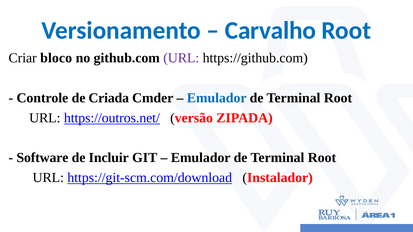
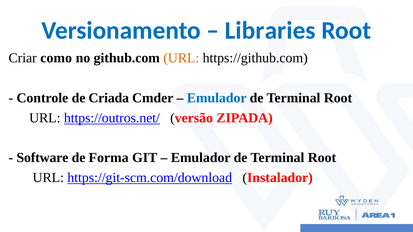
Carvalho: Carvalho -> Libraries (270, 30)
bloco: bloco -> como (56, 58)
URL colour: purple -> orange (181, 58)
Incluir: Incluir -> Forma (109, 158)
